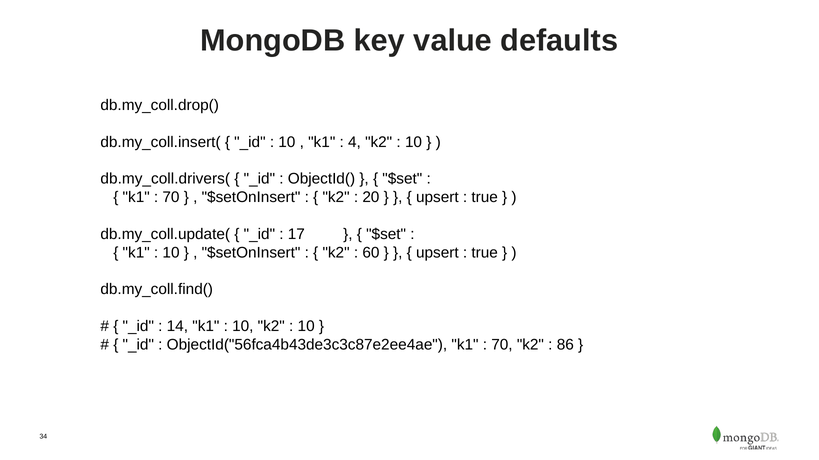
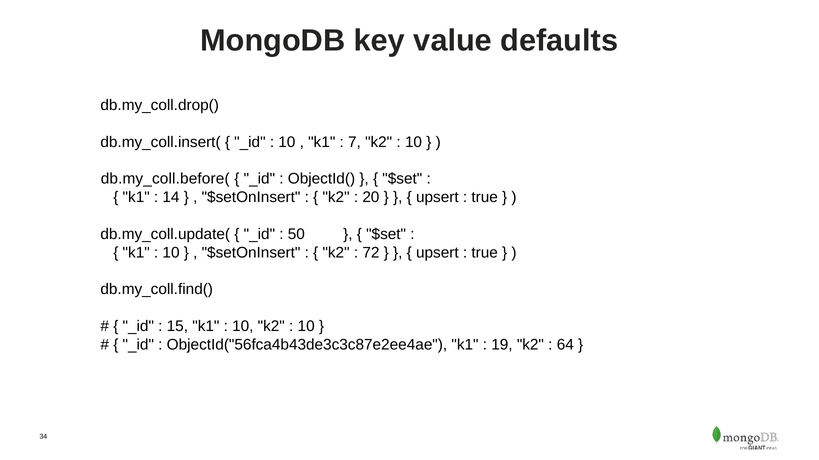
4: 4 -> 7 (354, 142)
db.my_coll.drivers(: db.my_coll.drivers( -> db.my_coll.before( (165, 179)
70: 70 -> 14 (171, 198)
17: 17 -> 50 (296, 234)
60: 60 -> 72 (371, 253)
14: 14 -> 15 (177, 327)
70: 70 -> 19 (502, 345)
86: 86 -> 64 (565, 345)
